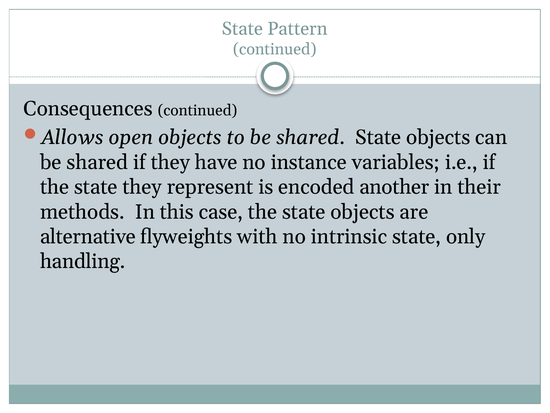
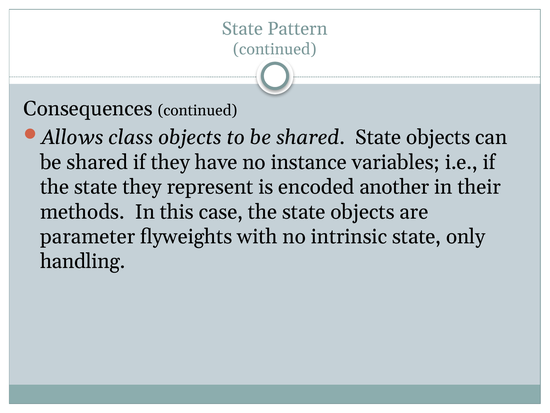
open: open -> class (131, 137)
alternative: alternative -> parameter (88, 236)
